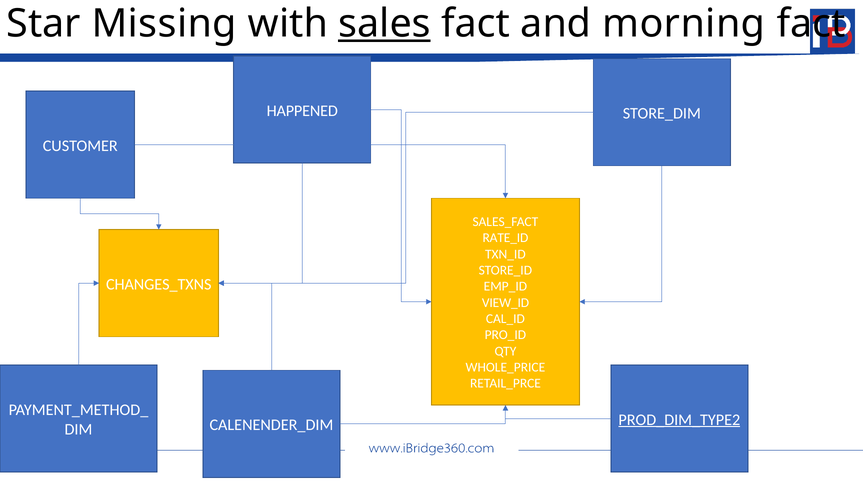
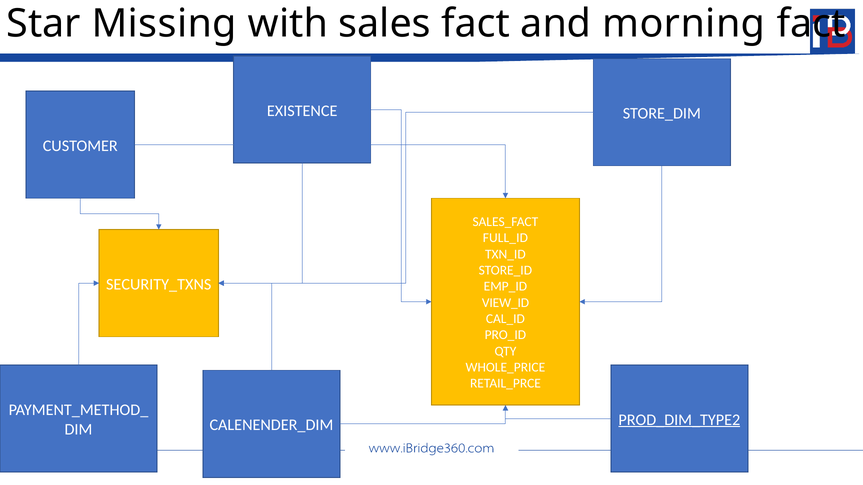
sales underline: present -> none (384, 24)
HAPPENED: HAPPENED -> EXISTENCE (302, 111)
RATE_ID: RATE_ID -> FULL_ID (505, 238)
CHANGES_TXNS: CHANGES_TXNS -> SECURITY_TXNS (159, 285)
